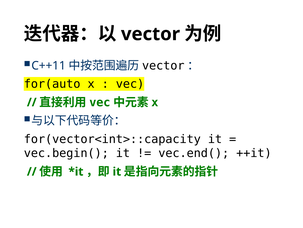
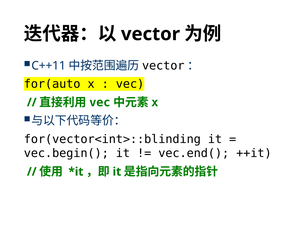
for(vector<int>::capacity: for(vector<int>::capacity -> for(vector<int>::blinding (112, 139)
